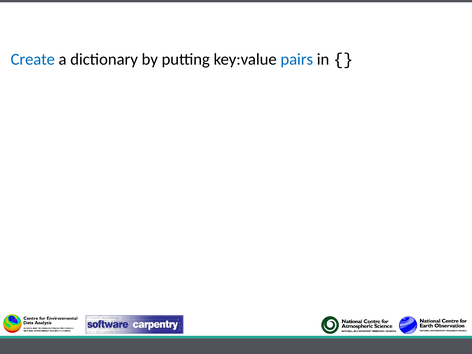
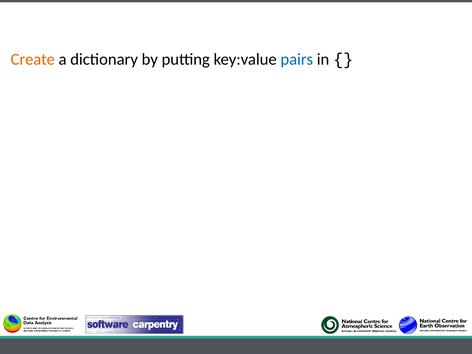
Create colour: blue -> orange (33, 59)
